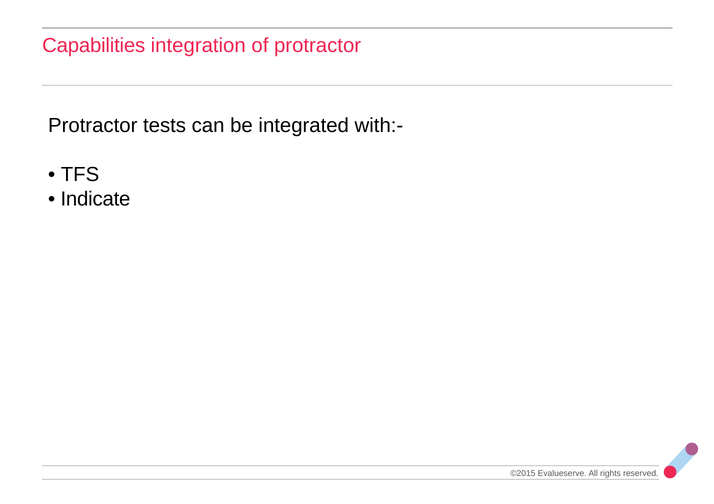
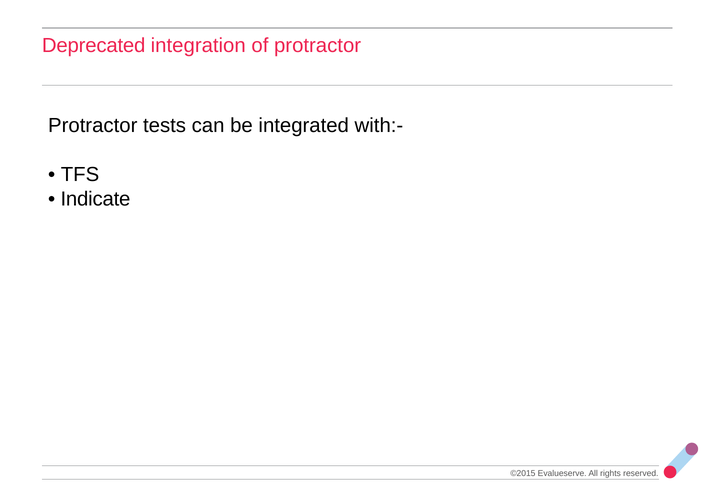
Capabilities: Capabilities -> Deprecated (94, 46)
